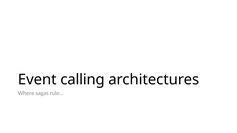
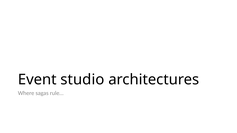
calling: calling -> studio (82, 80)
